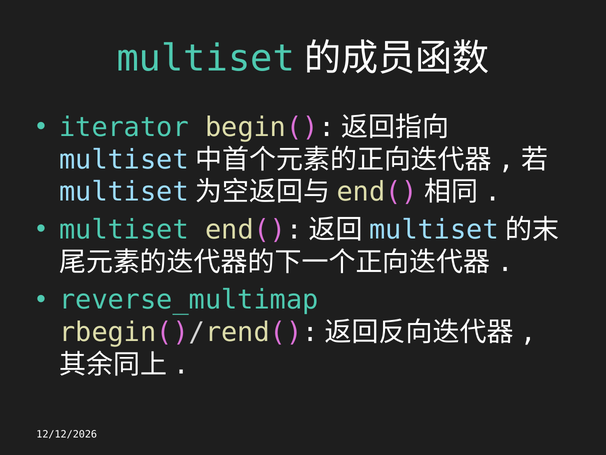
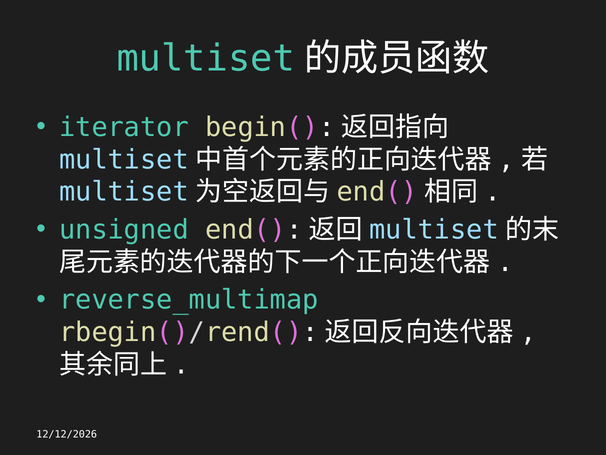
multiset: multiset -> unsigned (124, 230)
